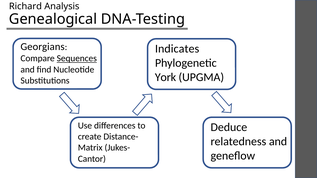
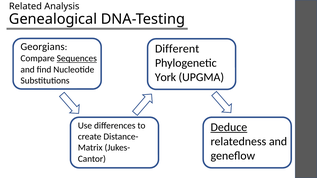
Richard: Richard -> Related (25, 6)
Indicates: Indicates -> Different (177, 49)
Deduce underline: none -> present (229, 127)
